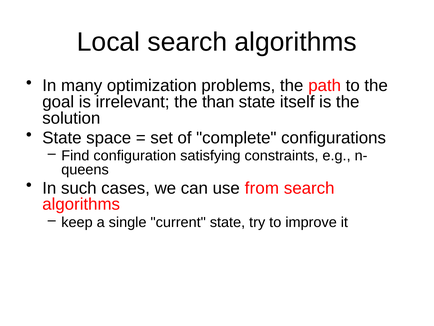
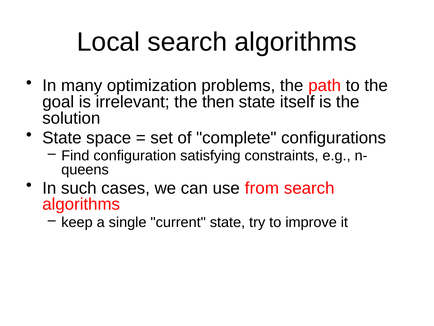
than: than -> then (218, 102)
